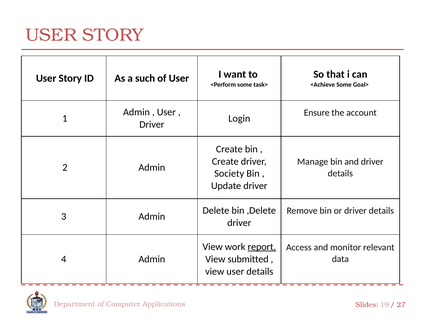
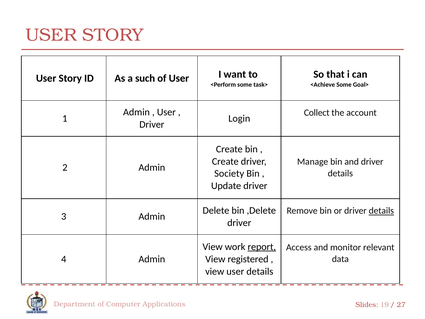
Ensure: Ensure -> Collect (317, 113)
details underline: none -> present (381, 211)
submitted: submitted -> registered (248, 259)
